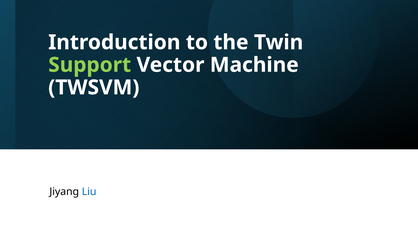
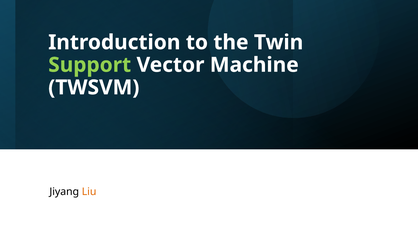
Liu colour: blue -> orange (89, 192)
